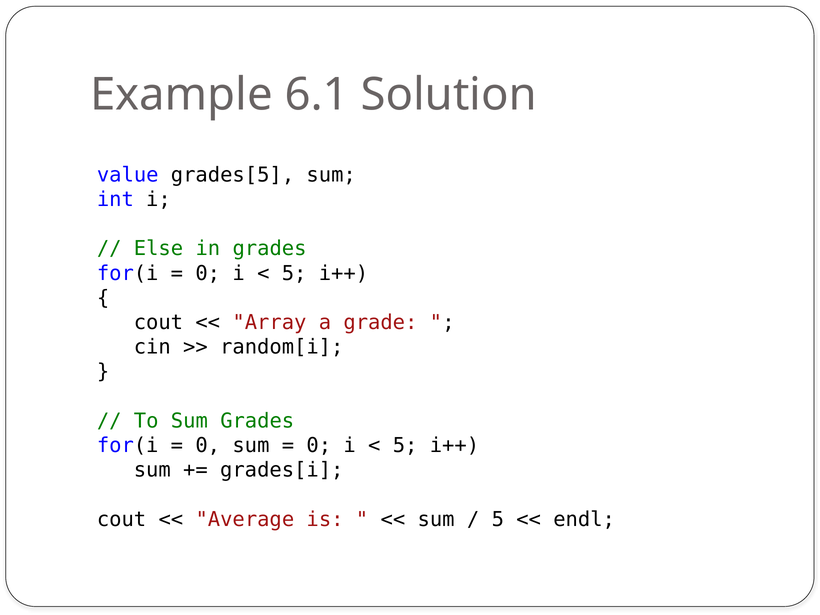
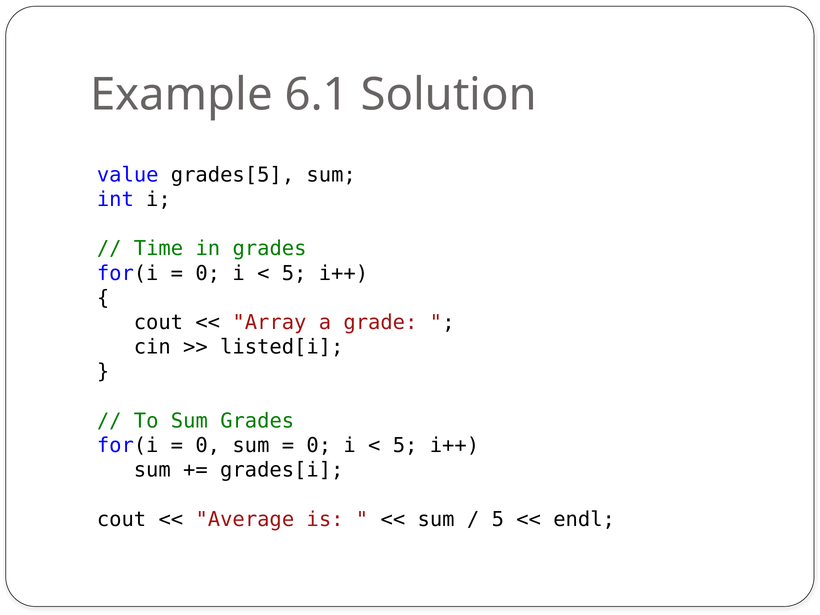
Else: Else -> Time (158, 249)
random[i: random[i -> listed[i (282, 347)
